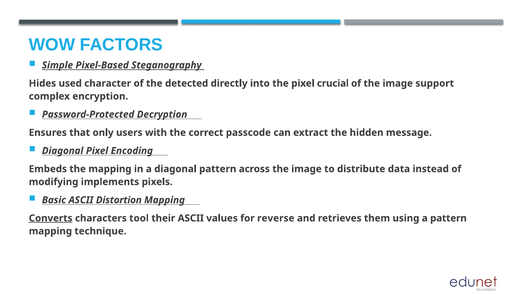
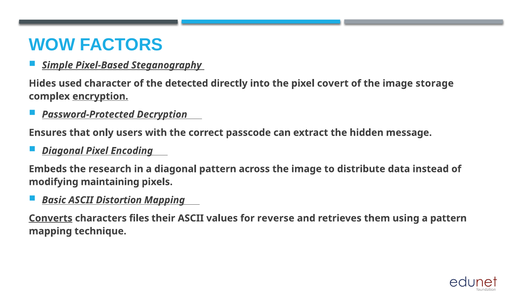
crucial: crucial -> covert (333, 83)
support: support -> storage (435, 83)
encryption underline: none -> present (100, 96)
the mapping: mapping -> research (110, 169)
implements: implements -> maintaining (110, 182)
tool: tool -> files (139, 218)
